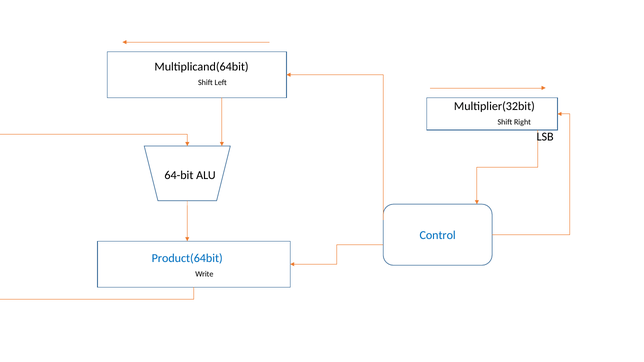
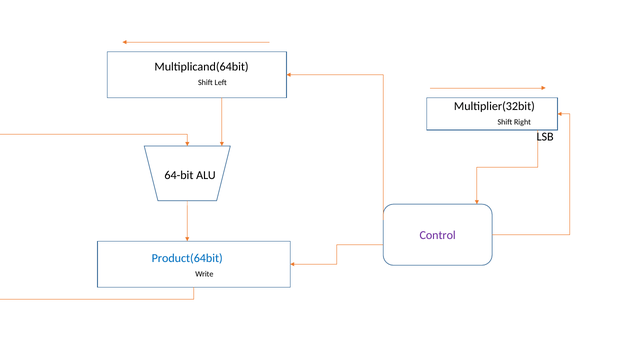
Control colour: blue -> purple (438, 236)
